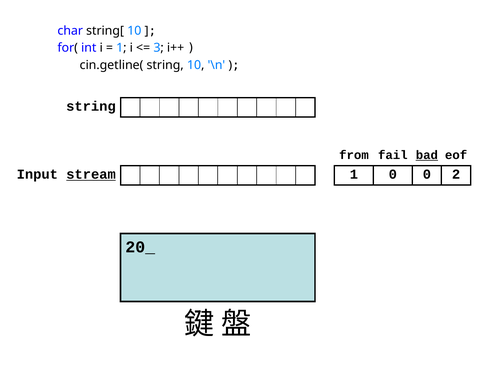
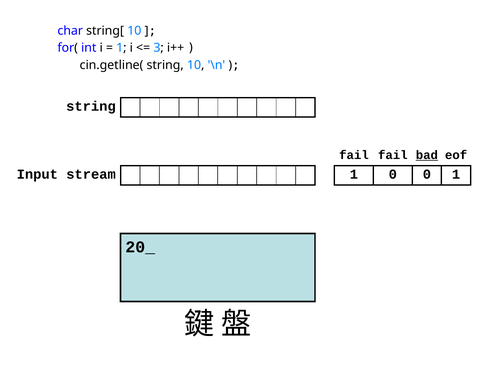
from: from -> fail (354, 155)
stream underline: present -> none (91, 175)
0 2: 2 -> 1 (456, 175)
